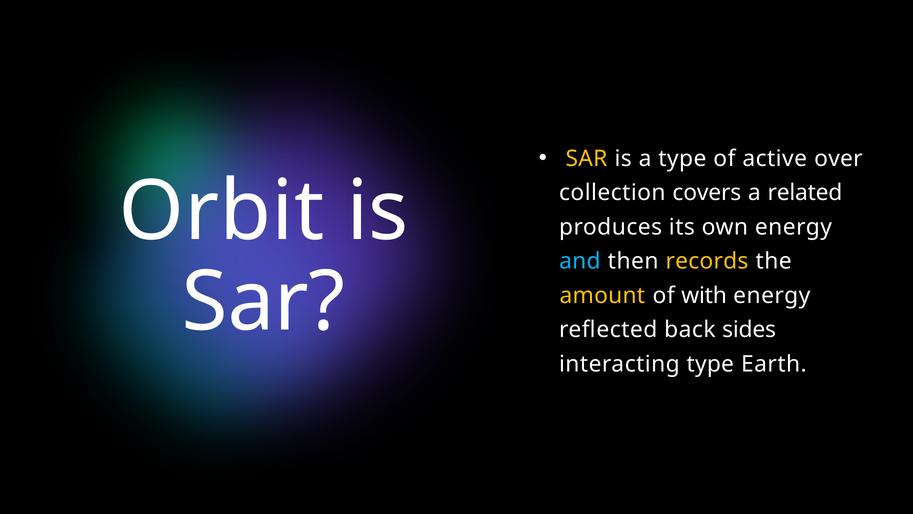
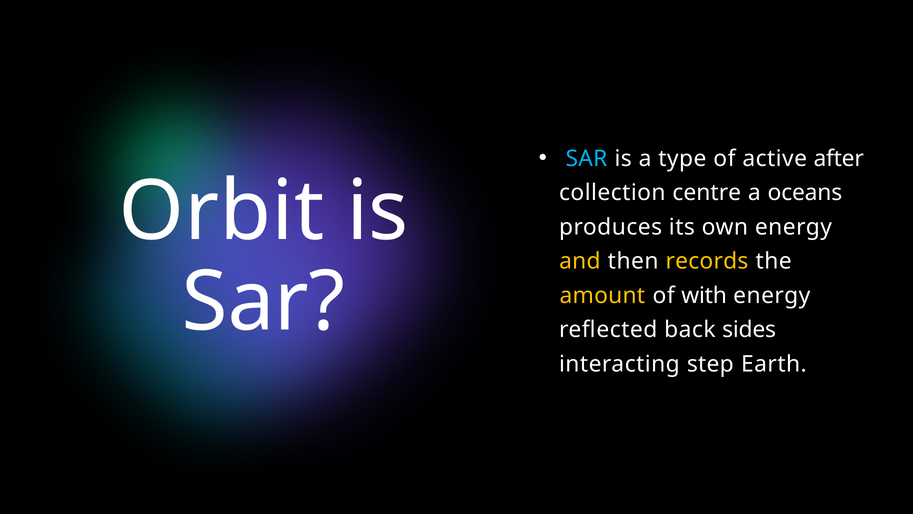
SAR colour: yellow -> light blue (586, 158)
over: over -> after (839, 158)
covers: covers -> centre (707, 193)
related: related -> oceans (805, 193)
and colour: light blue -> yellow (580, 261)
interacting type: type -> step (710, 364)
